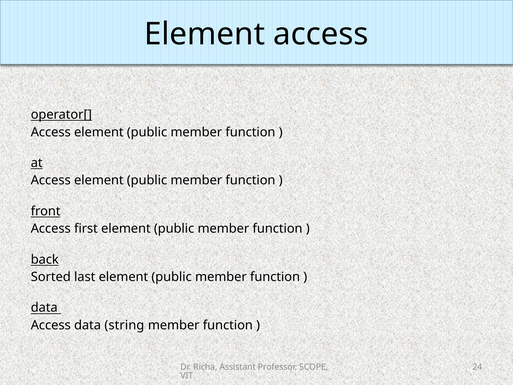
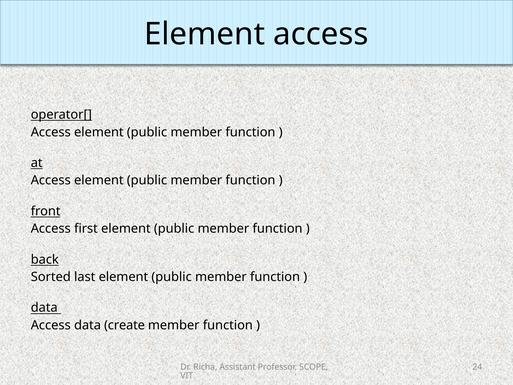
string: string -> create (125, 325)
